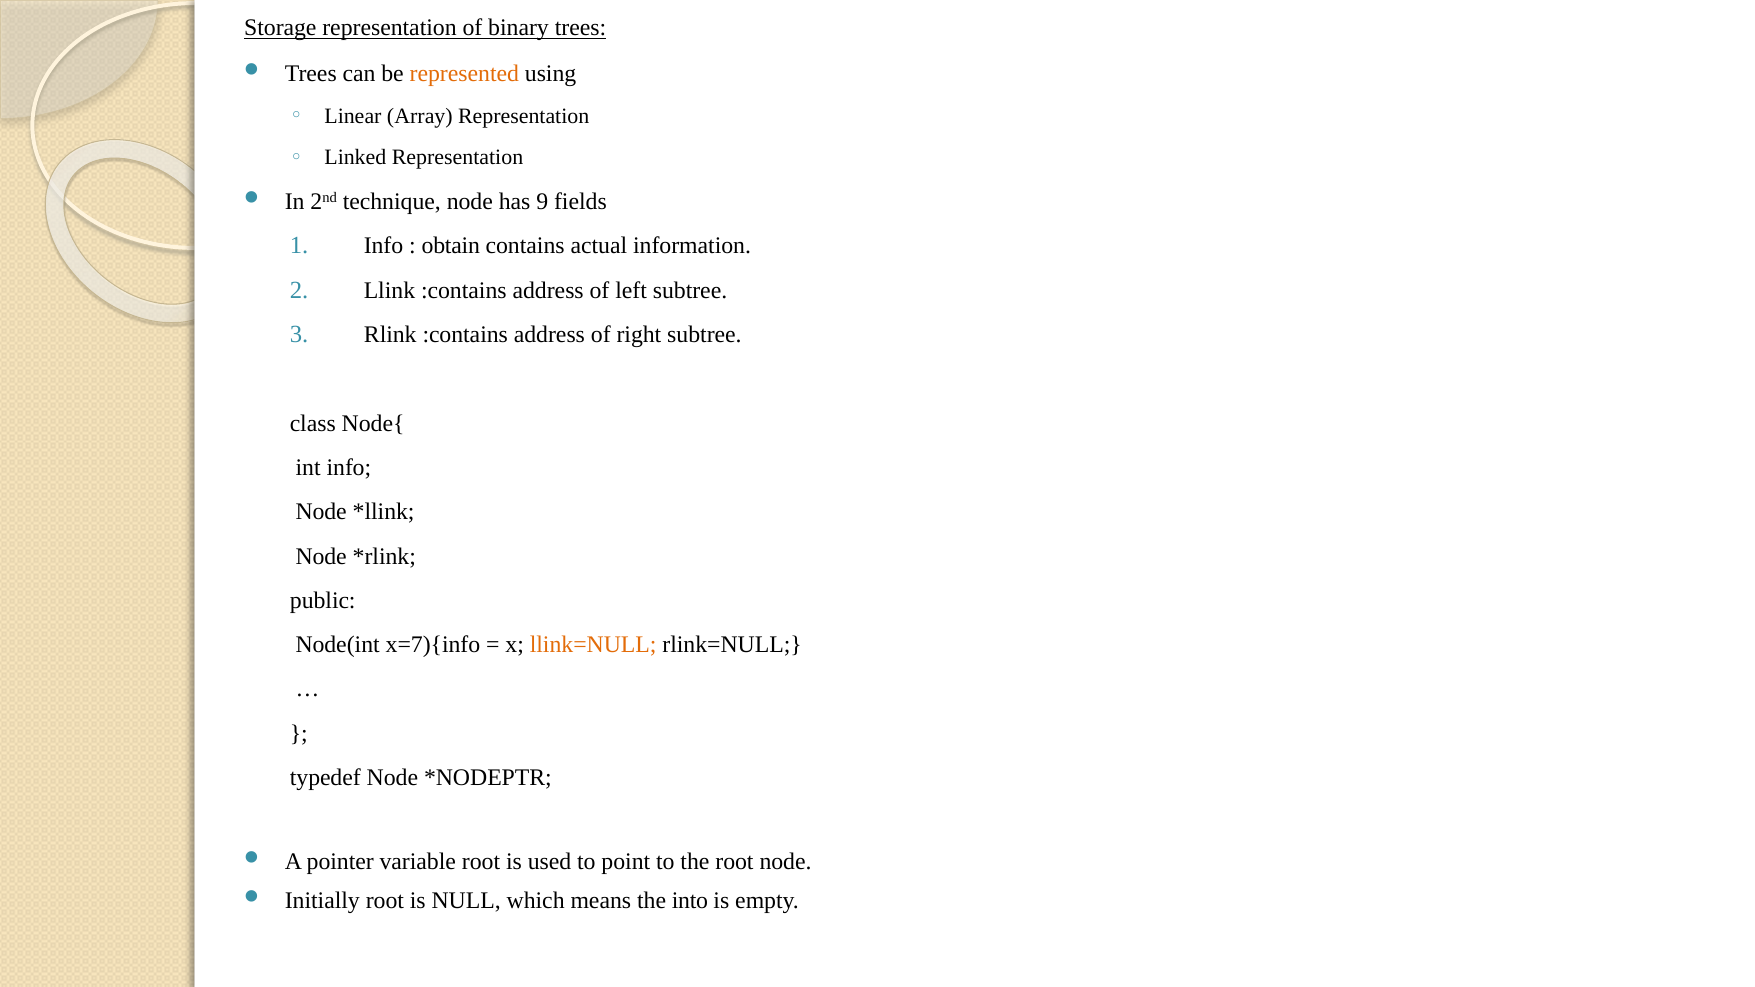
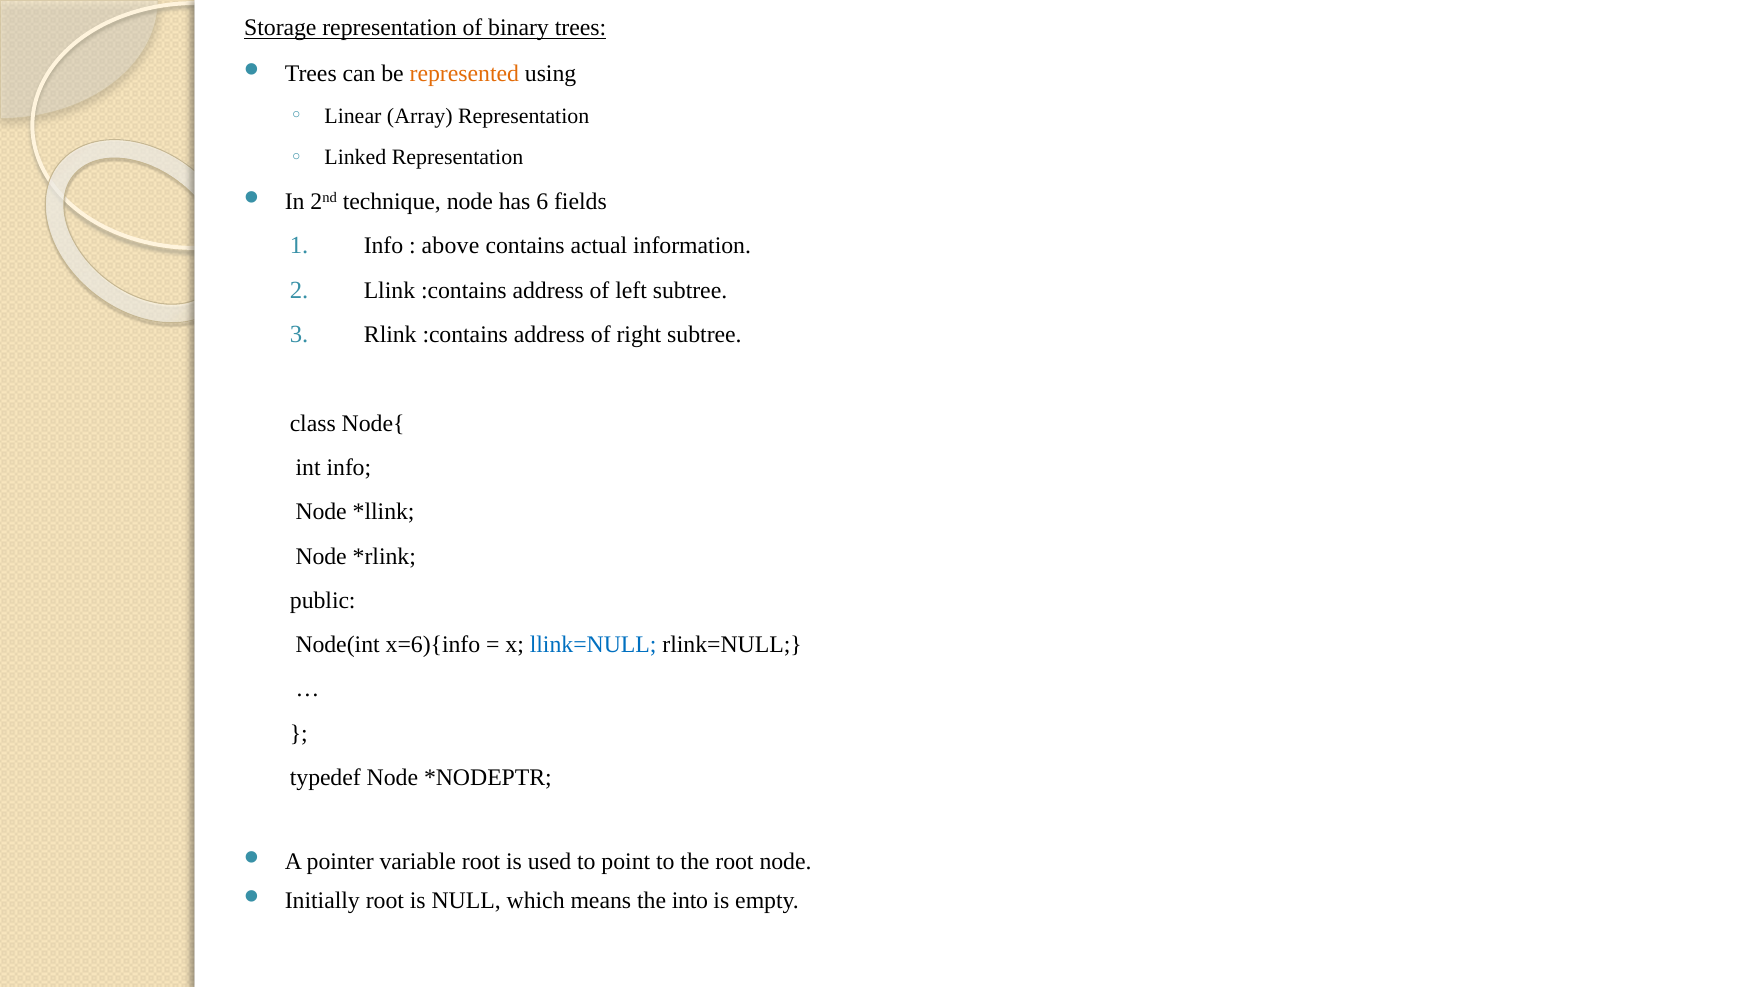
9: 9 -> 6 (542, 202)
obtain: obtain -> above (451, 246)
x=7){info: x=7){info -> x=6){info (433, 645)
llink=NULL colour: orange -> blue (593, 645)
